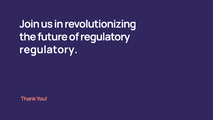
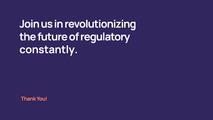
regulatory: regulatory -> constantly (49, 50)
